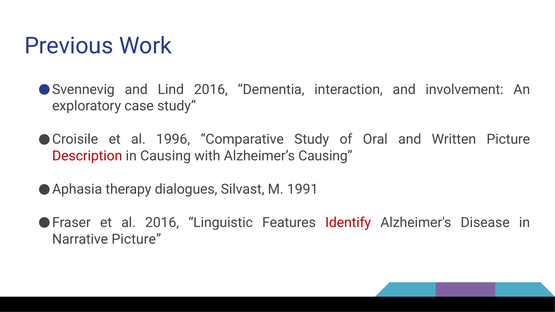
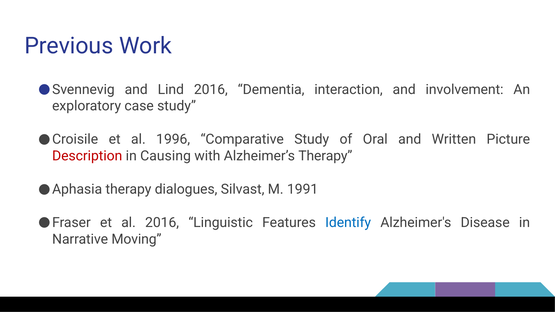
Alzheimer’s Causing: Causing -> Therapy (325, 156)
Identify colour: red -> blue (348, 223)
Narrative Picture: Picture -> Moving (136, 239)
